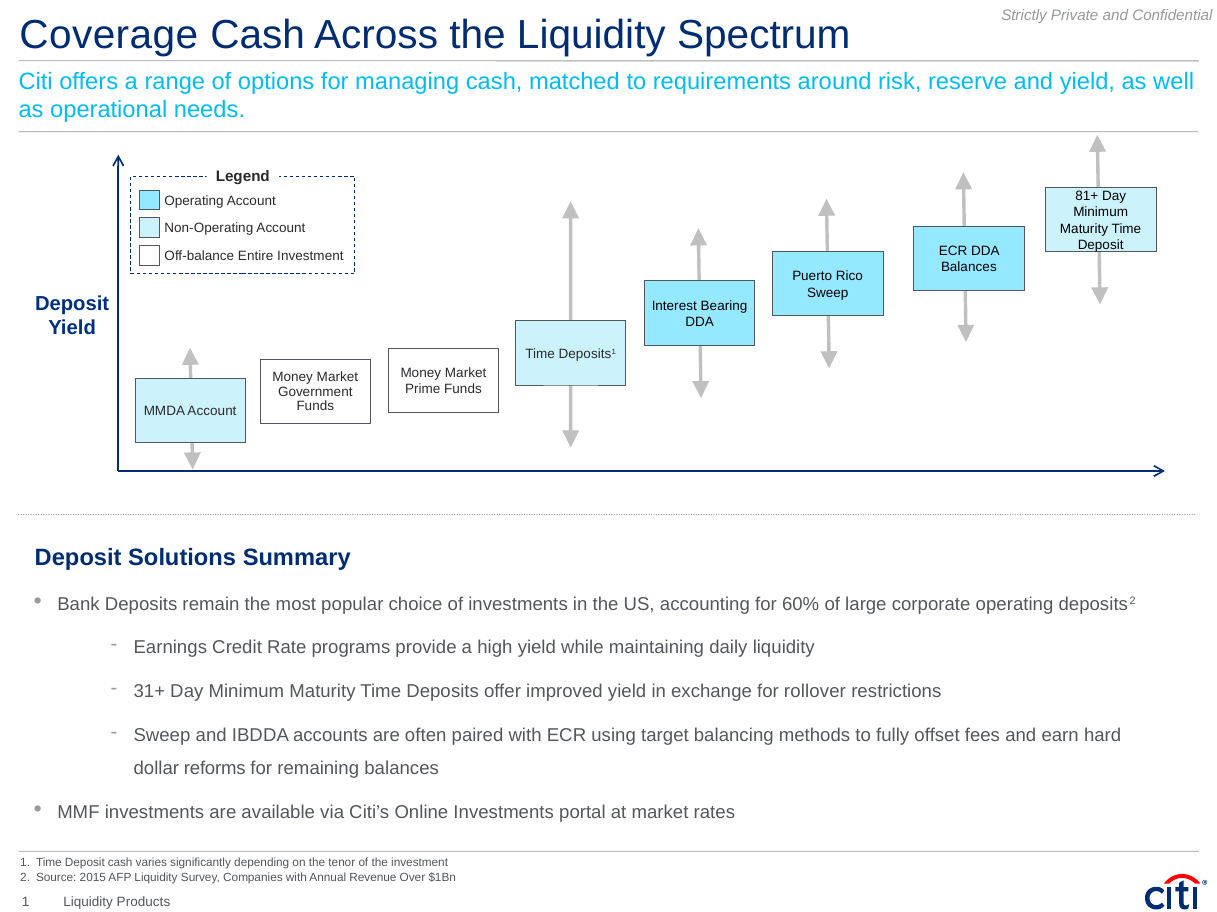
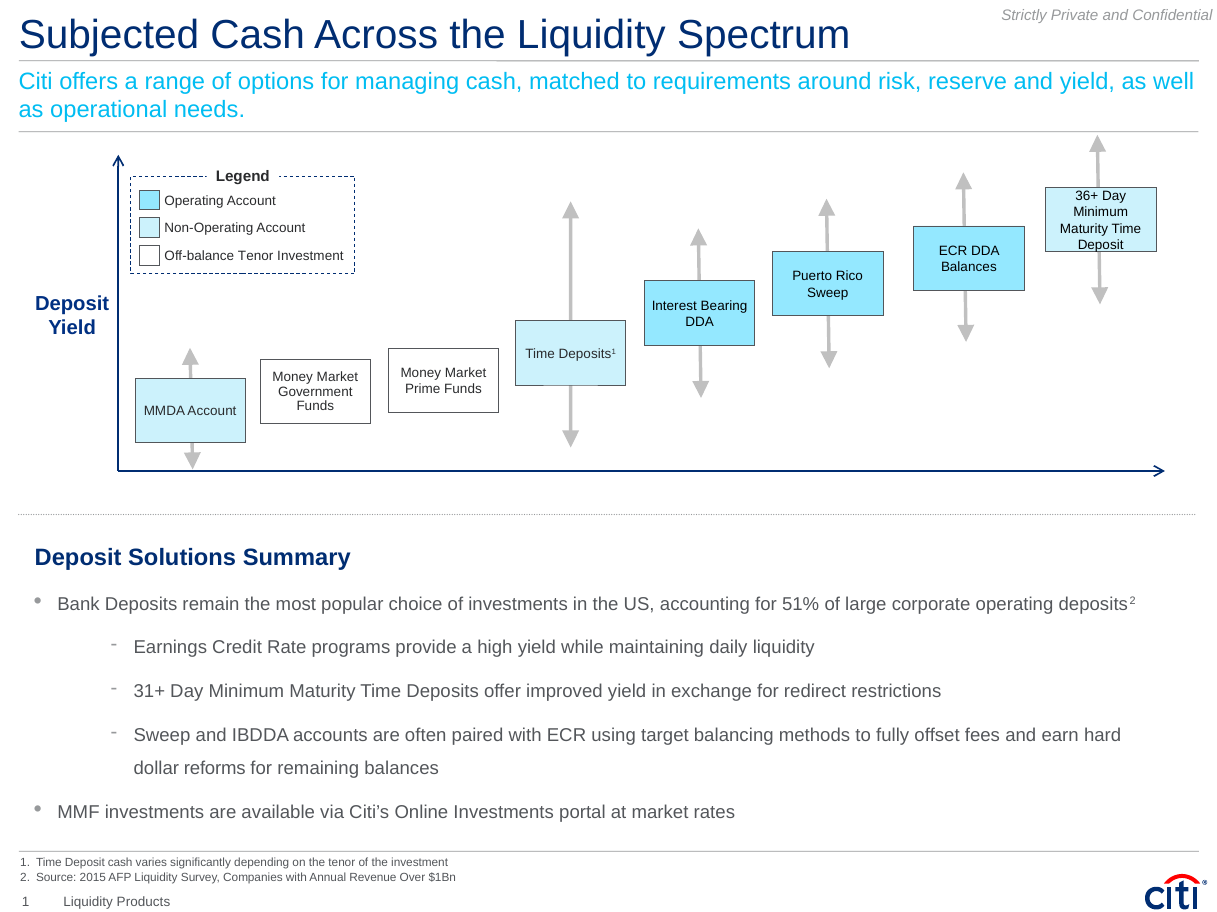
Coverage: Coverage -> Subjected (109, 35)
81+: 81+ -> 36+ (1087, 196)
Off-balance Entire: Entire -> Tenor (256, 256)
60%: 60% -> 51% (801, 605)
rollover: rollover -> redirect (815, 692)
